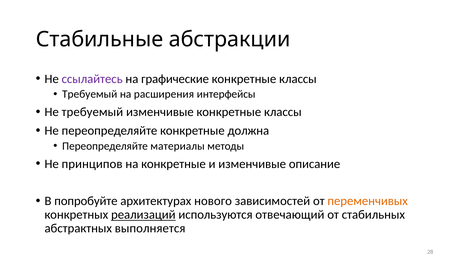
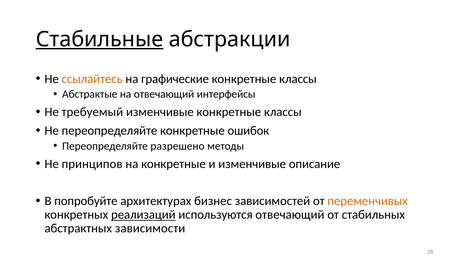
Стабильные underline: none -> present (100, 39)
ссылайтесь colour: purple -> orange (92, 79)
Требуемый: Требуемый -> Абстрактые (90, 94)
на расширения: расширения -> отвечающий (164, 94)
должна: должна -> ошибок (248, 131)
материалы: материалы -> разрешено (178, 146)
нового: нового -> бизнес (213, 201)
выполняется: выполняется -> зависимости (150, 228)
